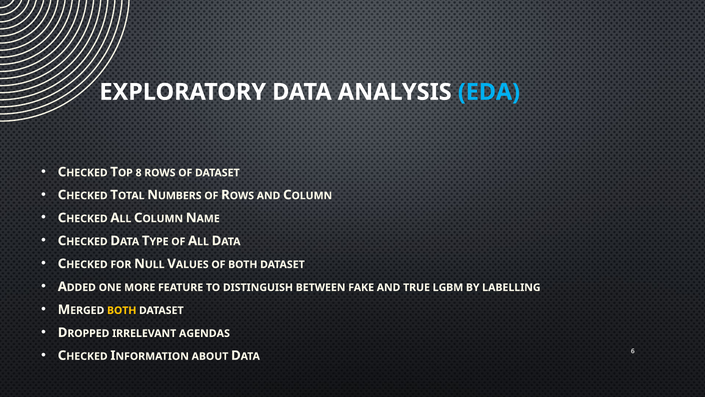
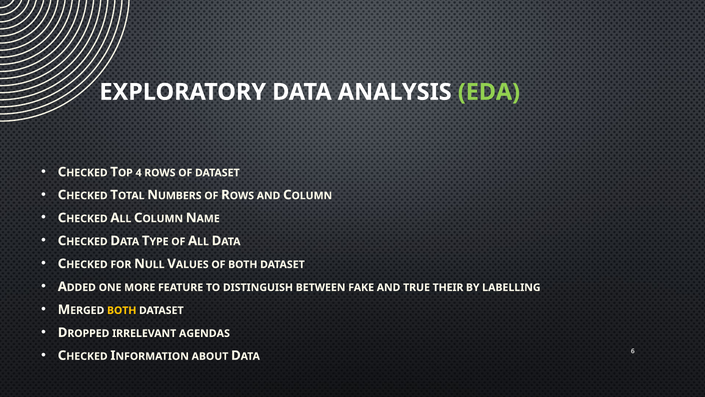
EDA colour: light blue -> light green (489, 92)
8: 8 -> 4 (139, 173)
LGBM: LGBM -> THEIR (448, 287)
